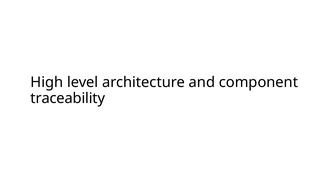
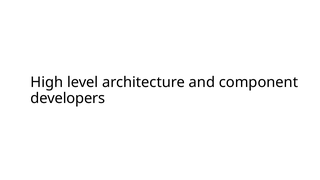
traceability: traceability -> developers (68, 98)
